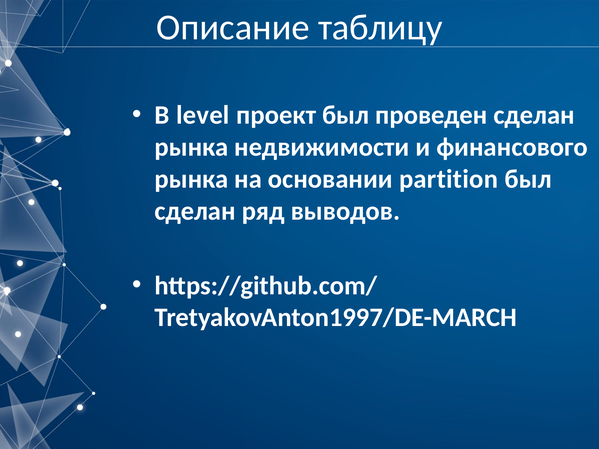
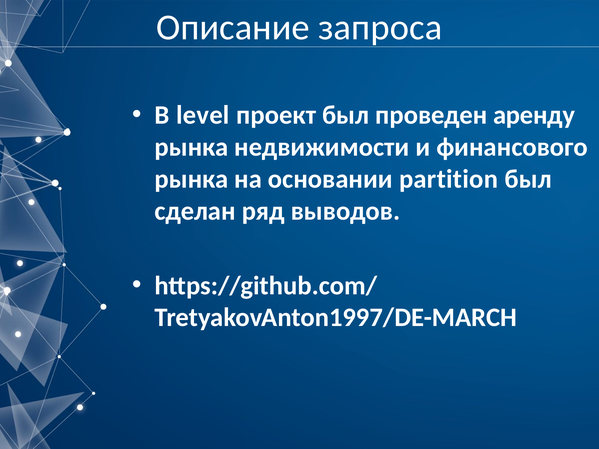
таблицу: таблицу -> запроса (380, 28)
проведен сделан: сделан -> аренду (534, 115)
